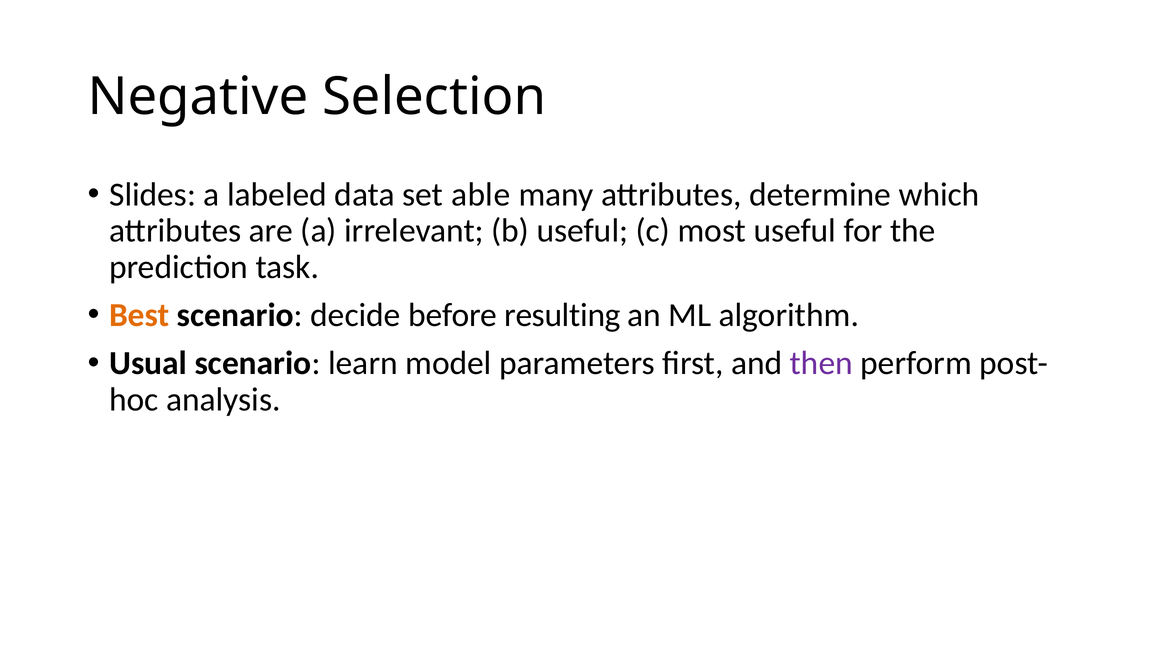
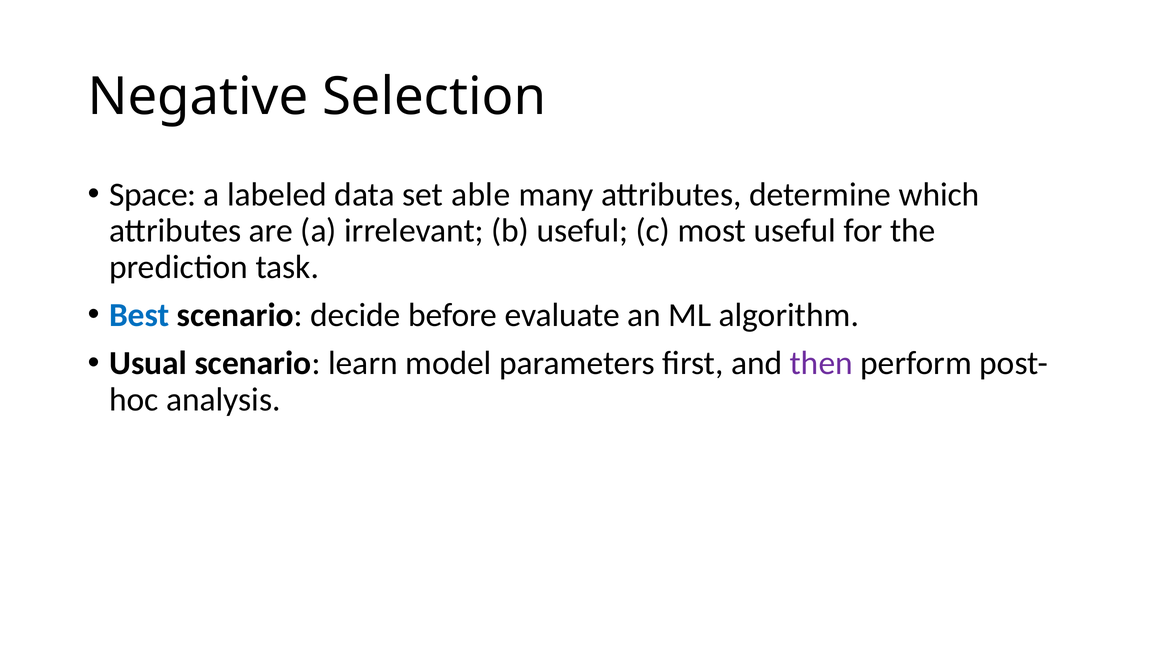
Slides: Slides -> Space (153, 194)
Best colour: orange -> blue (139, 315)
resulting: resulting -> evaluate (562, 315)
